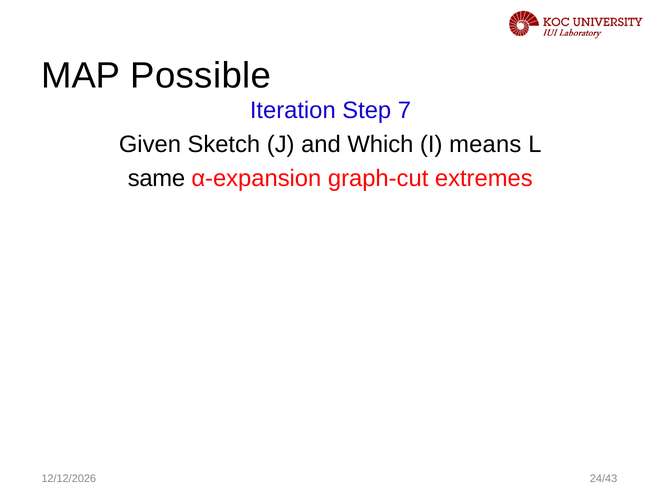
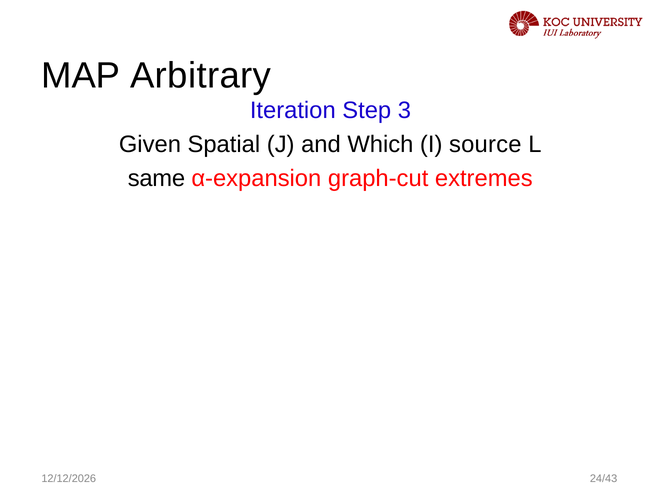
Possible: Possible -> Arbitrary (201, 76)
7: 7 -> 3 (404, 110)
Sketch: Sketch -> Spatial (224, 144)
means: means -> source (485, 144)
